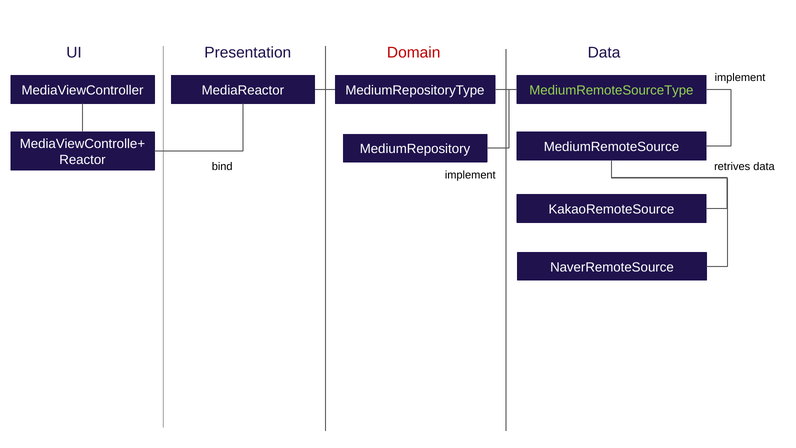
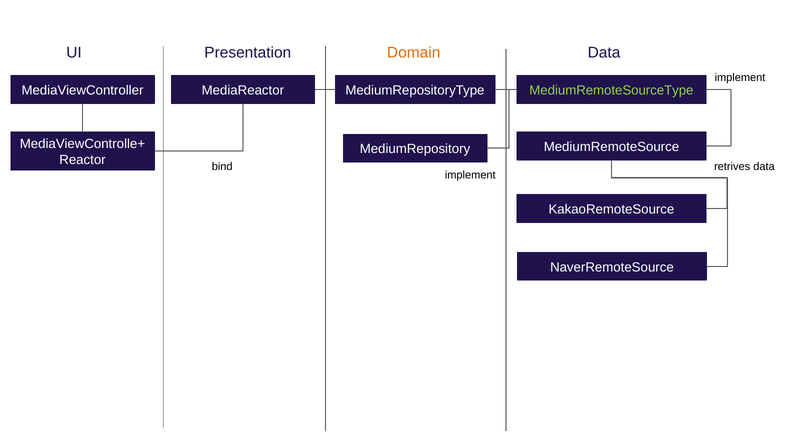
Domain colour: red -> orange (414, 53)
